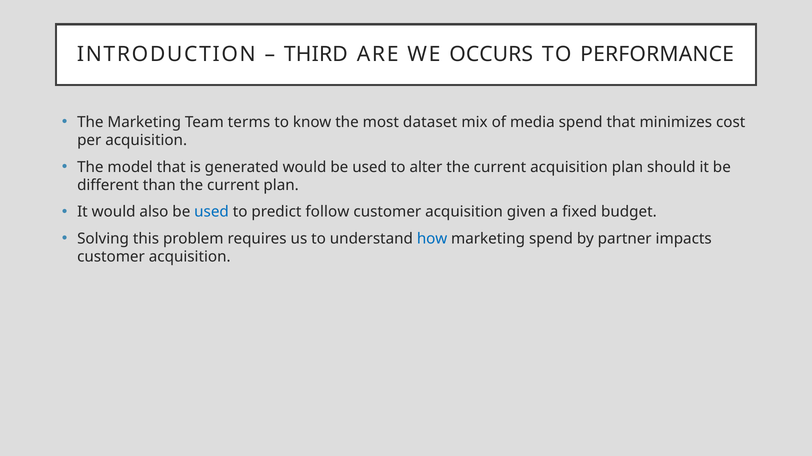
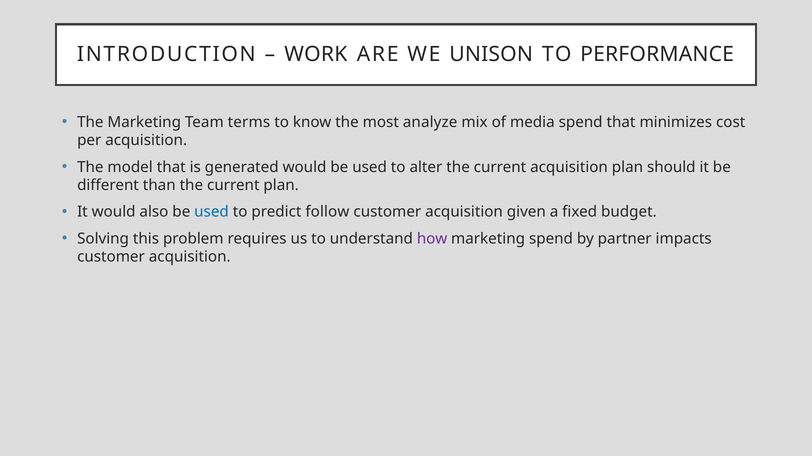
THIRD: THIRD -> WORK (316, 55)
OCCURS: OCCURS -> UNISON (491, 55)
dataset: dataset -> analyze (430, 122)
how colour: blue -> purple (432, 239)
